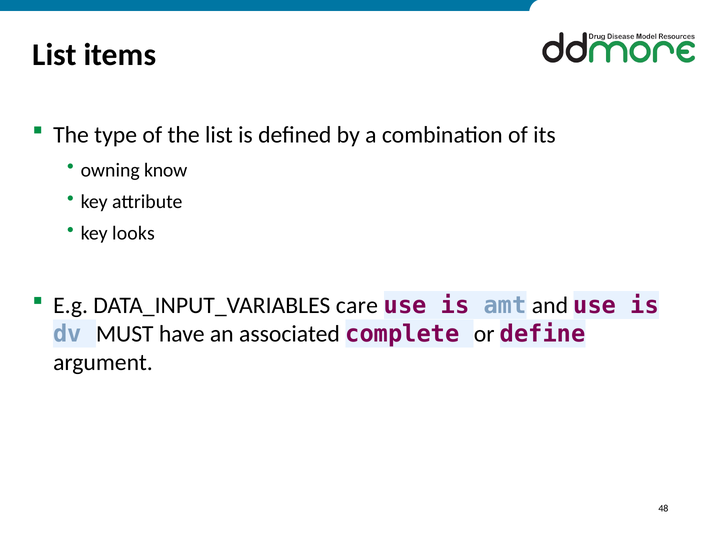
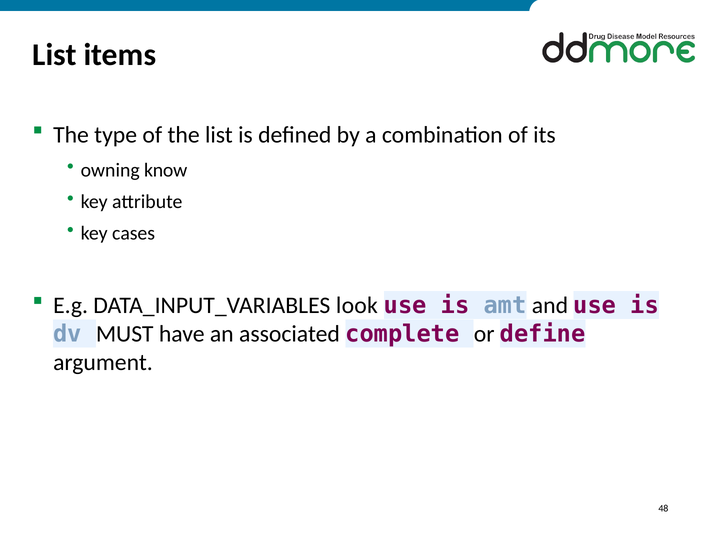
looks: looks -> cases (134, 233)
care: care -> look (357, 306)
